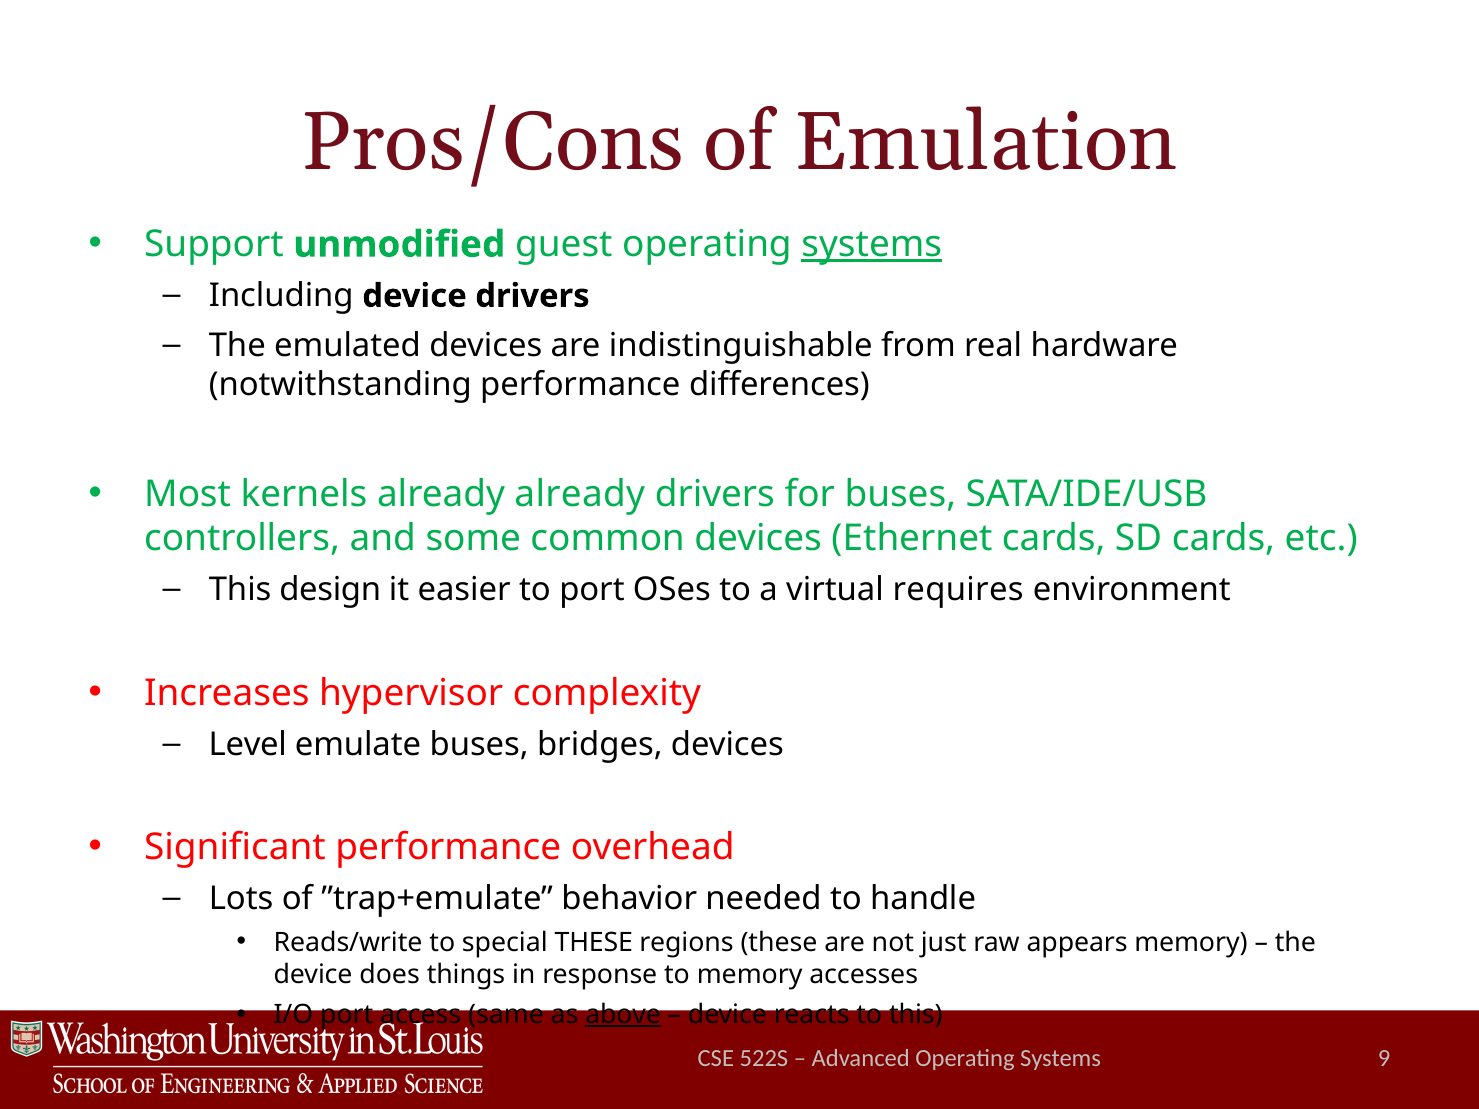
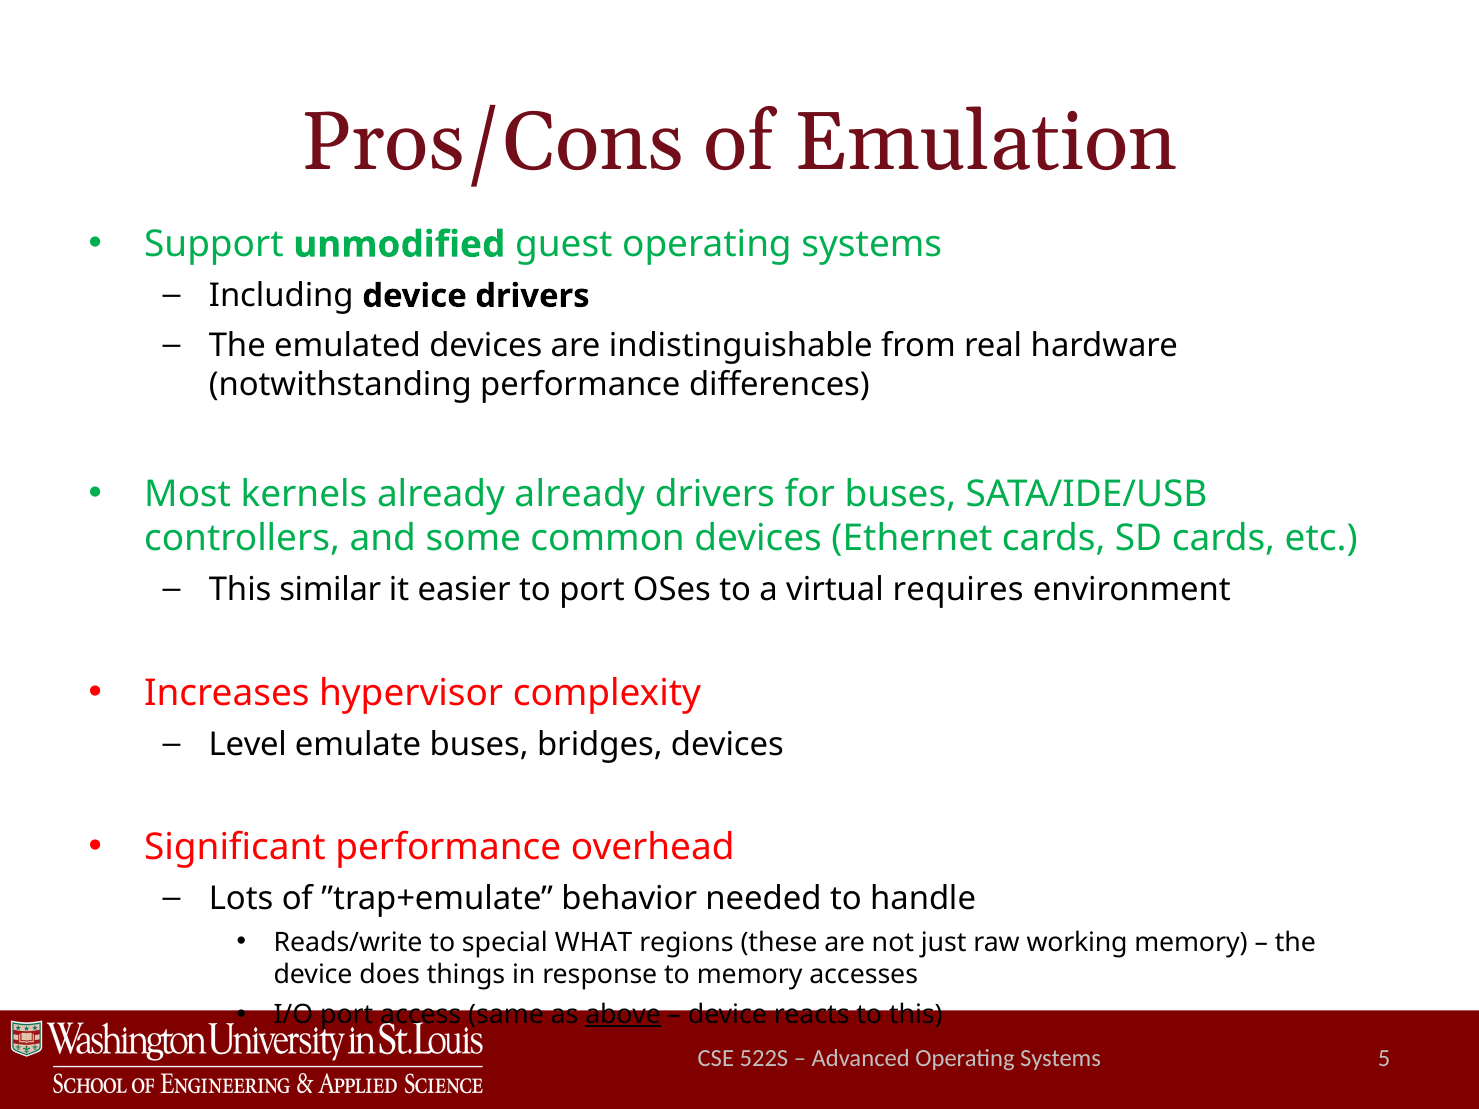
systems underline: present -> none (872, 245)
design: design -> similar (330, 590)
special THESE: THESE -> WHAT (594, 943)
appears: appears -> working (1077, 943)
9: 9 -> 5 (1384, 1059)
